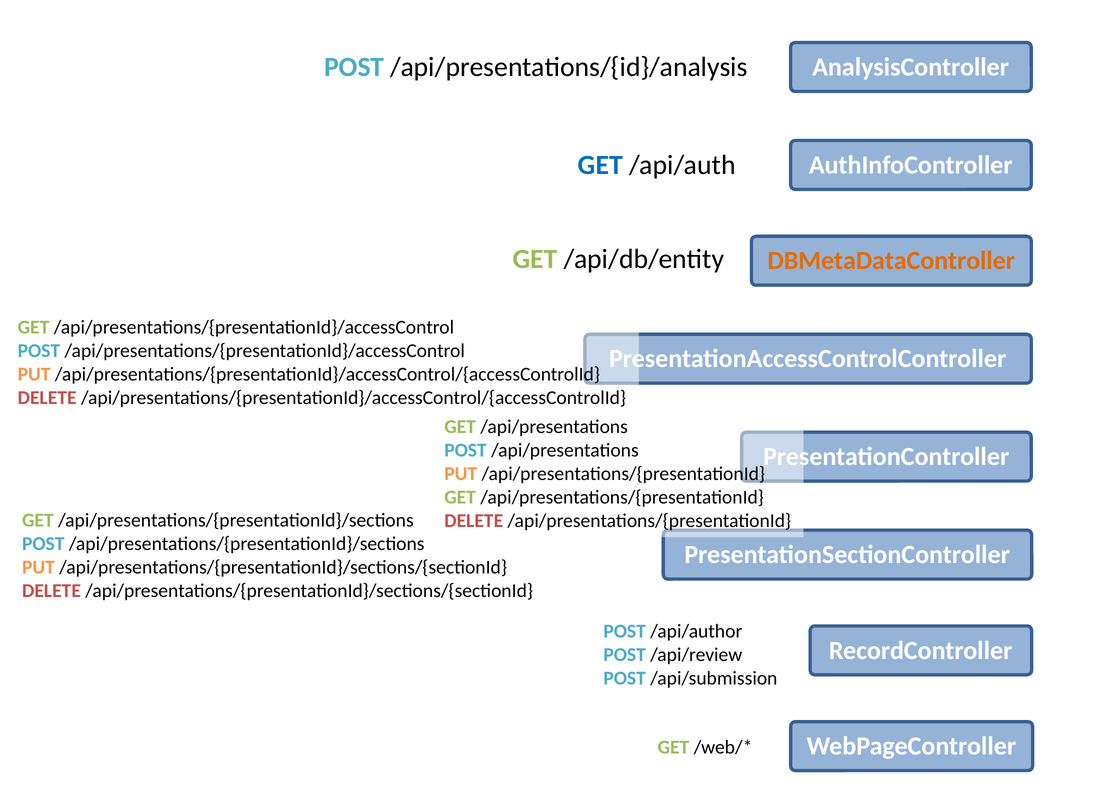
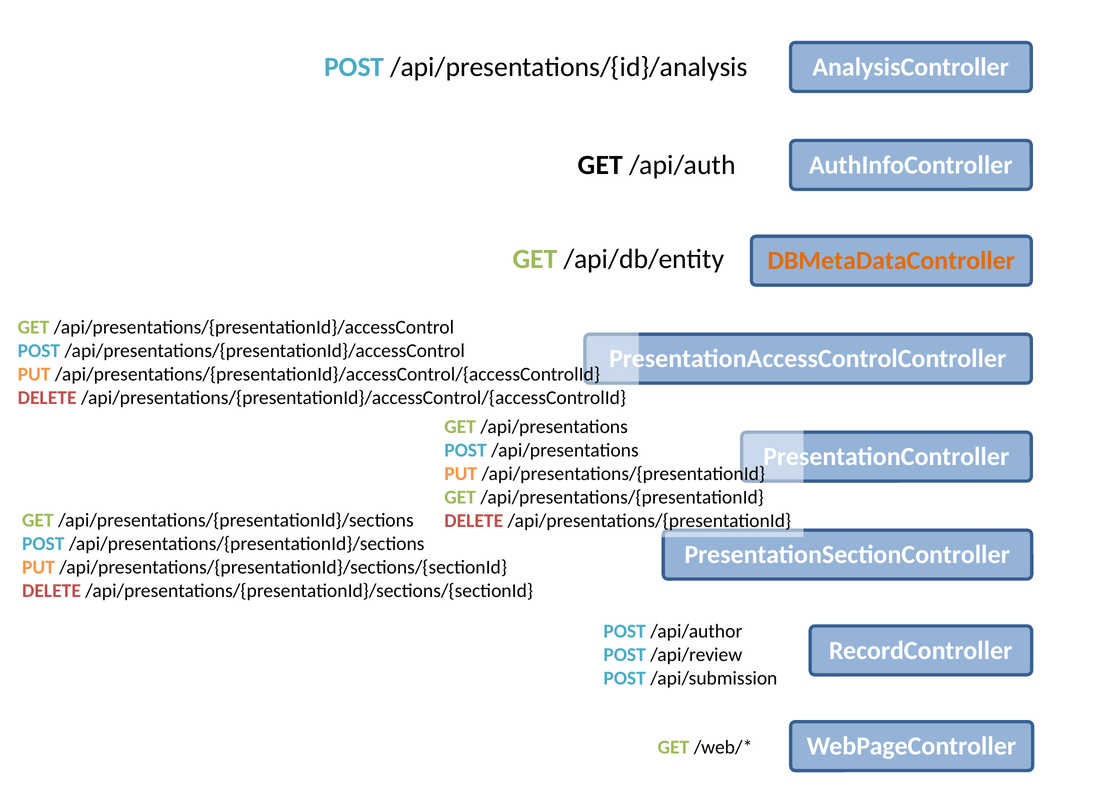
GET colour: blue -> black (600, 165)
